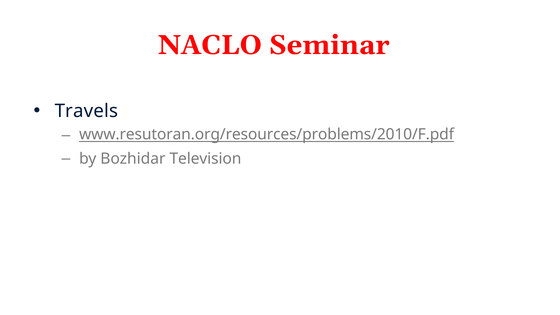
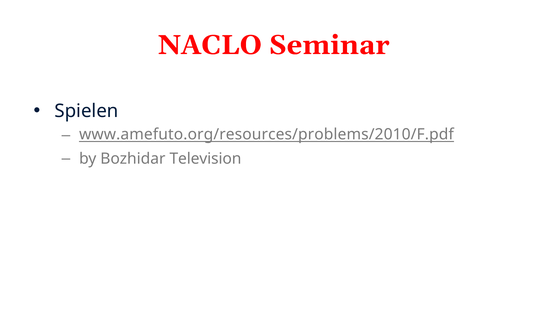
Travels: Travels -> Spielen (87, 111)
www.resutoran.org/resources/problems/2010/F.pdf: www.resutoran.org/resources/problems/2010/F.pdf -> www.amefuto.org/resources/problems/2010/F.pdf (266, 134)
